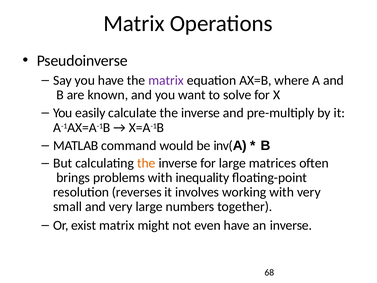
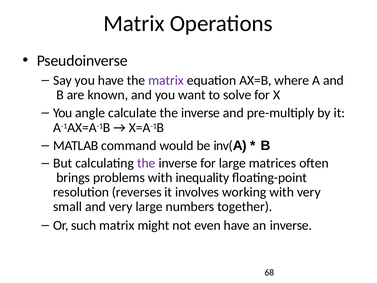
easily: easily -> angle (90, 113)
the colour: orange -> purple (146, 163)
exist: exist -> such (84, 225)
